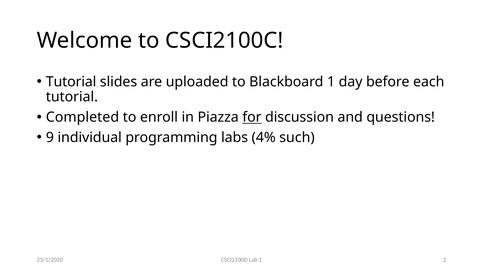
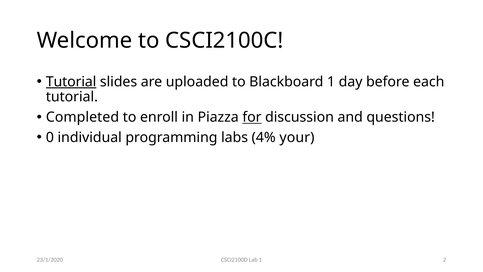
Tutorial underline: none -> present (71, 82)
9: 9 -> 0 (50, 137)
such: such -> your (297, 137)
